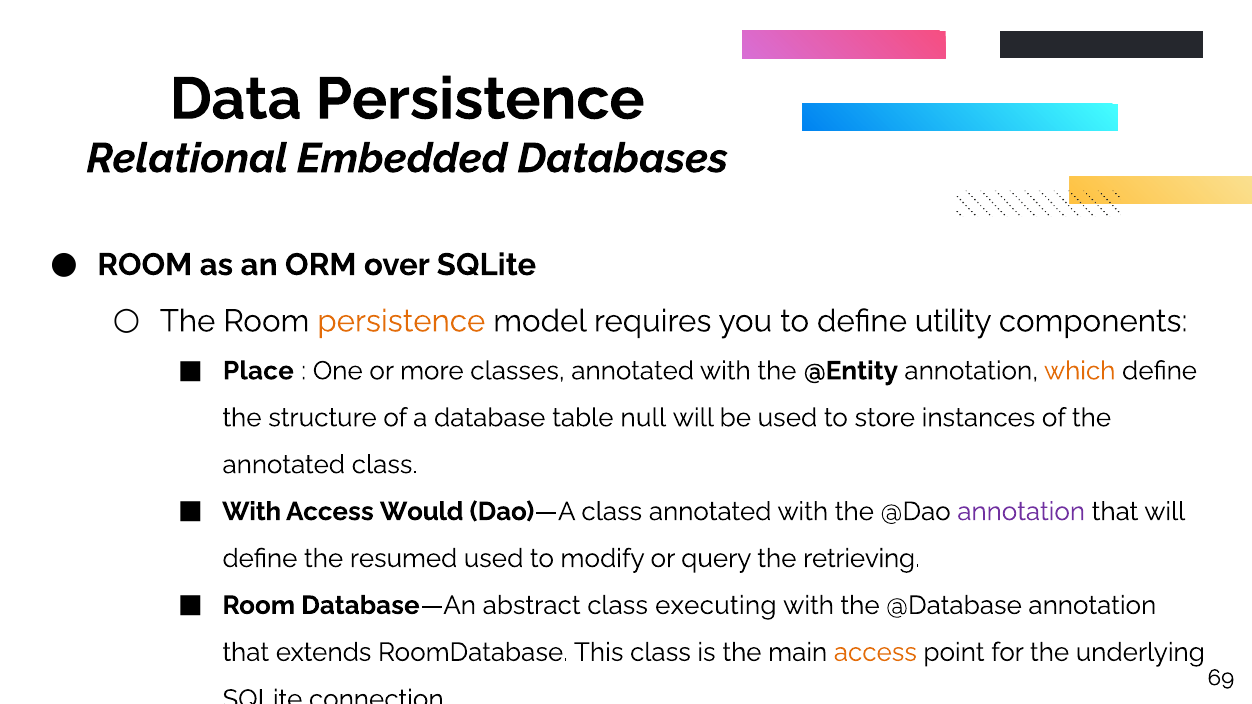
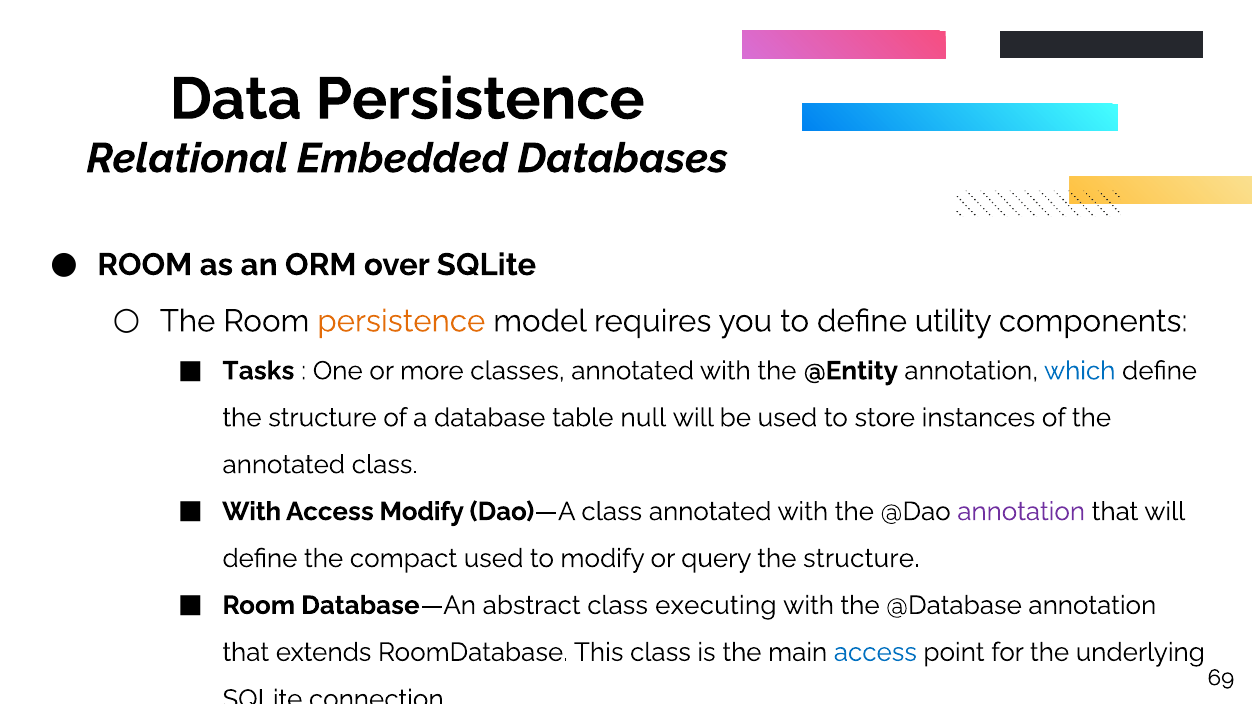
Place: Place -> Tasks (258, 371)
which colour: orange -> blue (1080, 371)
Access Would: Would -> Modify (422, 512)
resumed: resumed -> compact (403, 559)
query the retrieving: retrieving -> structure (861, 559)
access colour: orange -> blue (875, 652)
